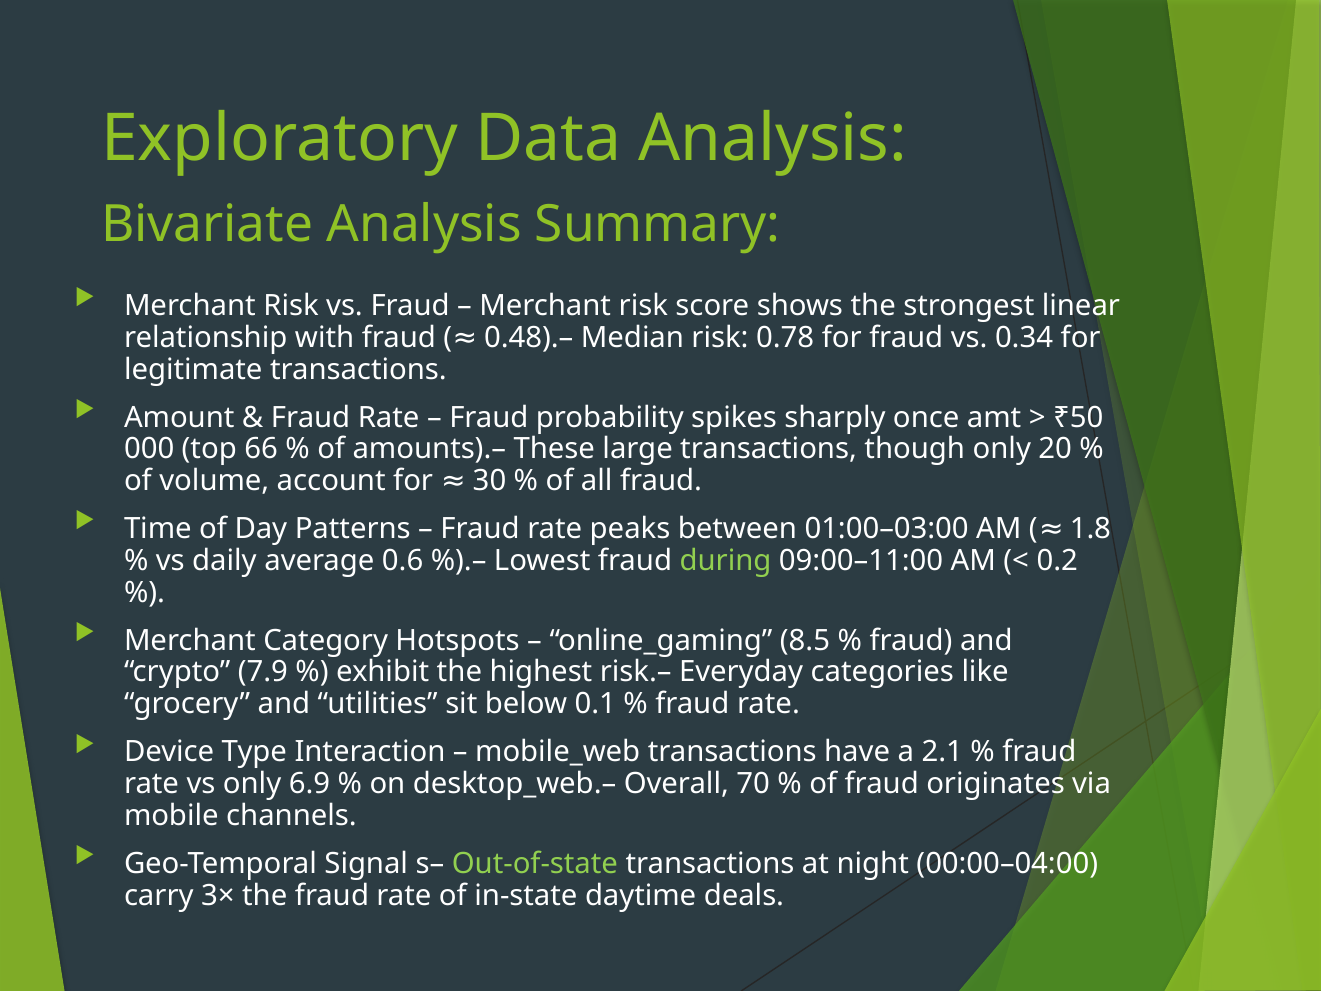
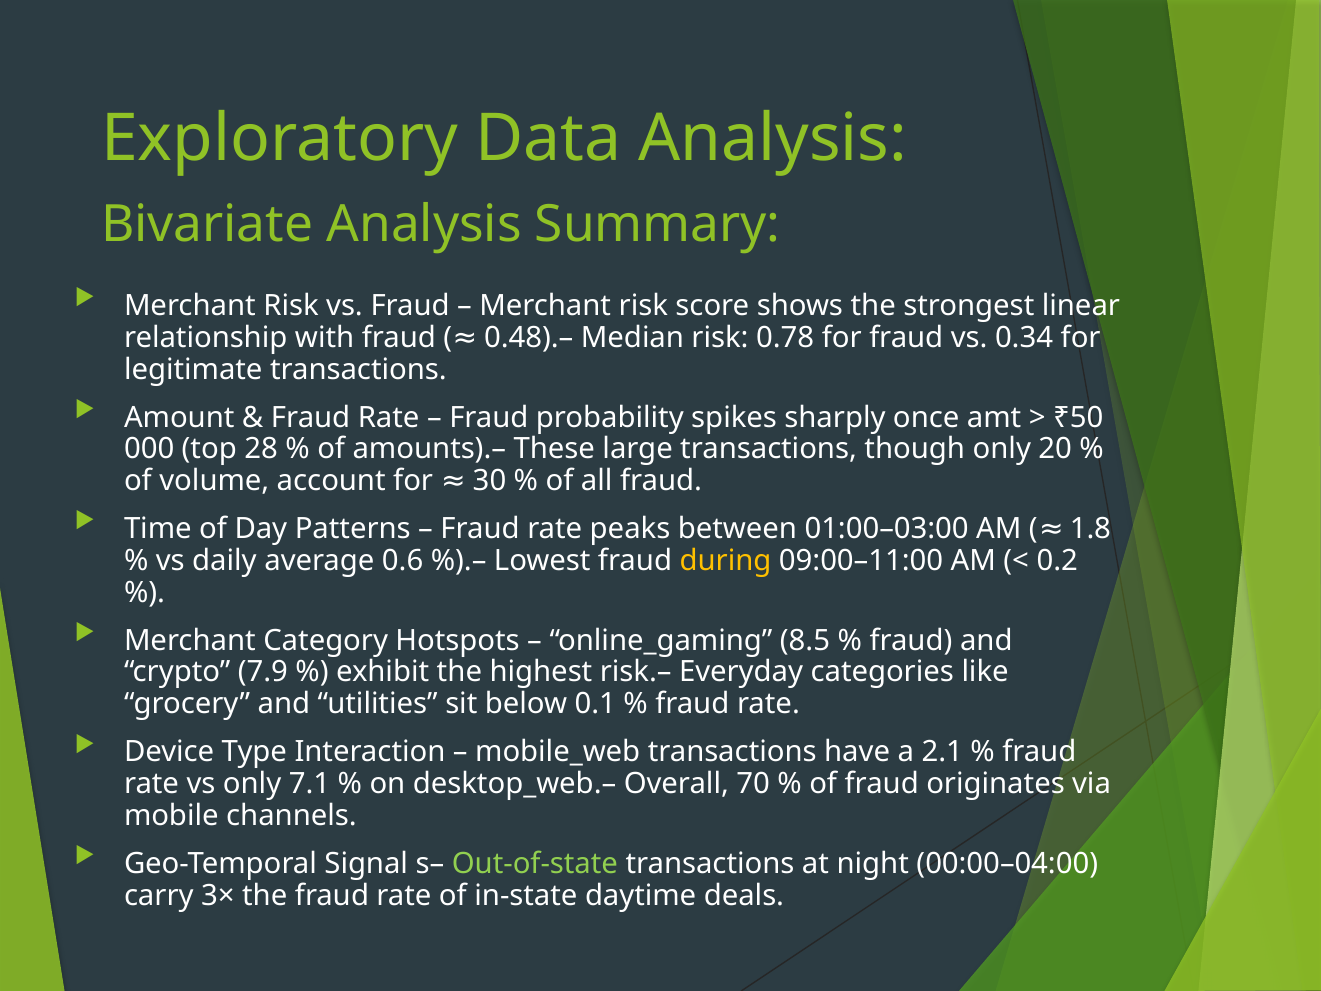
66: 66 -> 28 (261, 449)
during colour: light green -> yellow (726, 561)
6.9: 6.9 -> 7.1 (309, 784)
